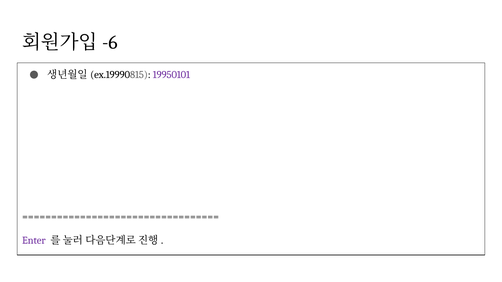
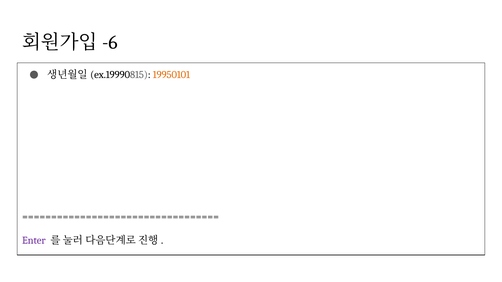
19950101 colour: purple -> orange (171, 75)
